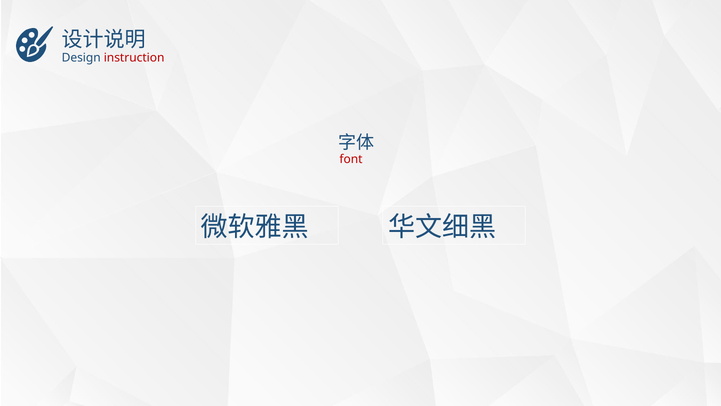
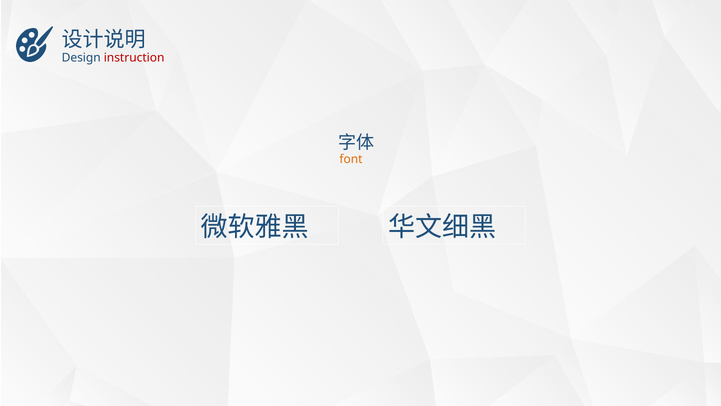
font colour: red -> orange (351, 159)
